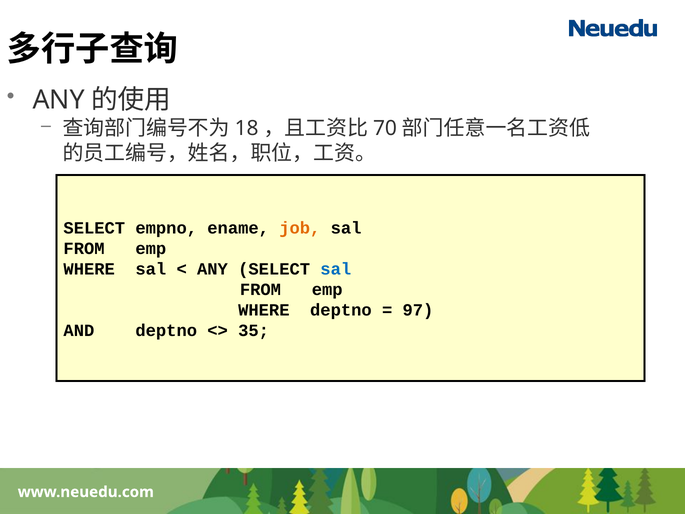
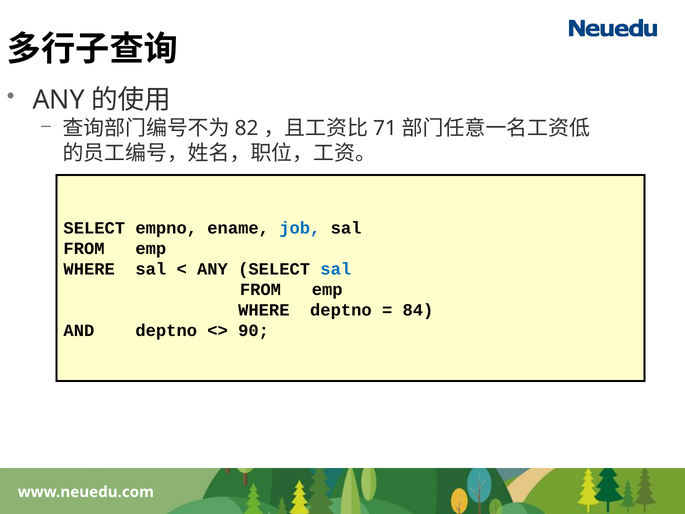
18: 18 -> 82 (247, 128)
70: 70 -> 71 (385, 128)
job colour: orange -> blue (300, 228)
97: 97 -> 84 (418, 310)
35: 35 -> 90 (254, 331)
